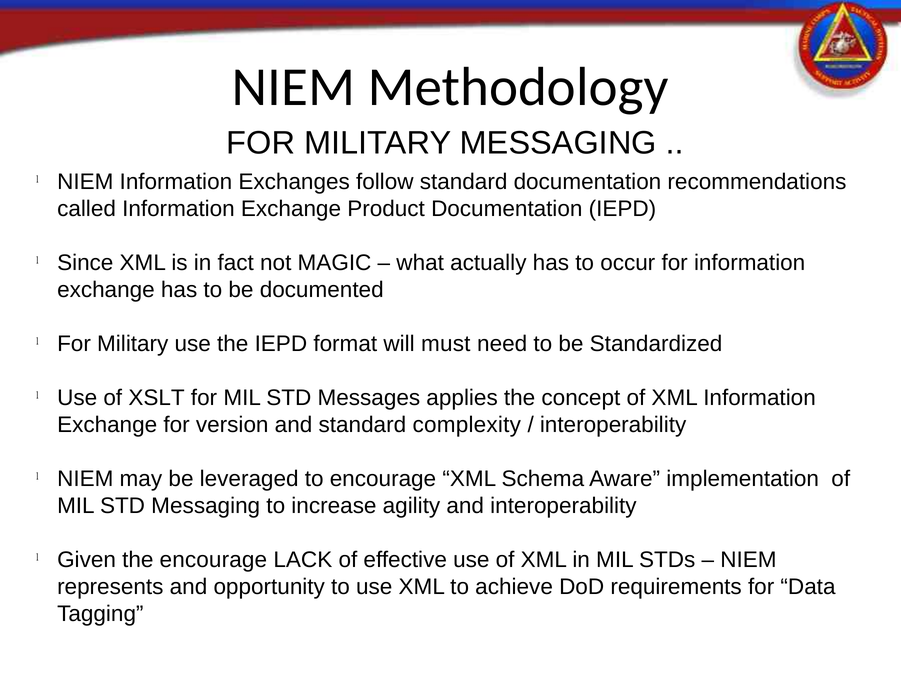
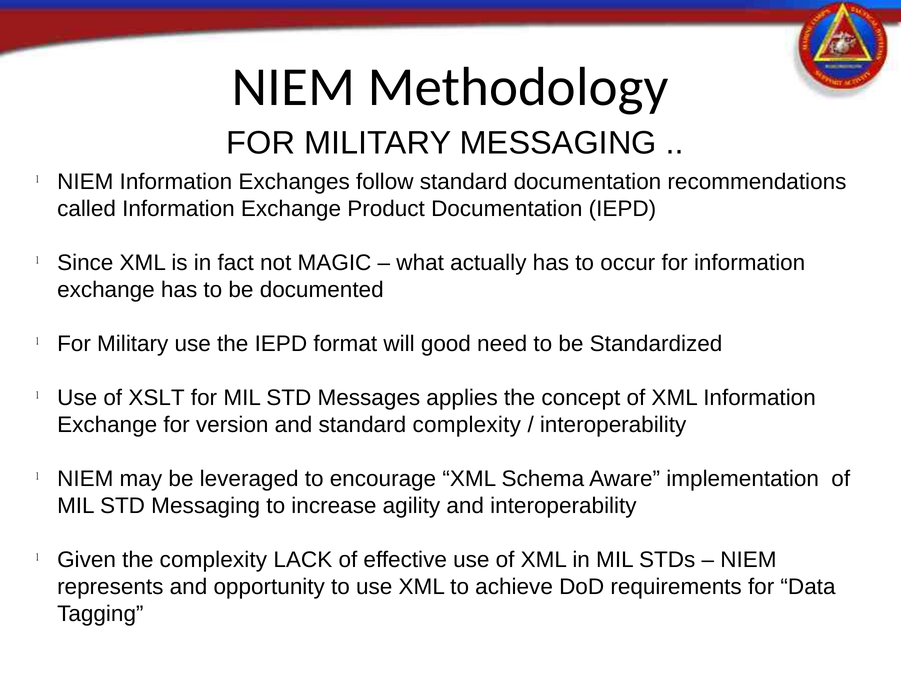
must: must -> good (446, 344)
the encourage: encourage -> complexity (213, 560)
